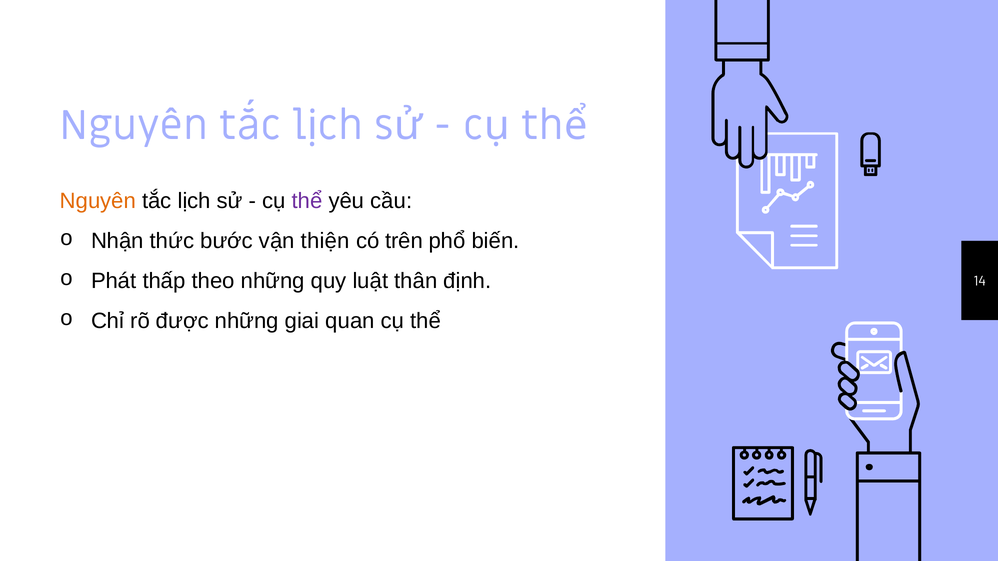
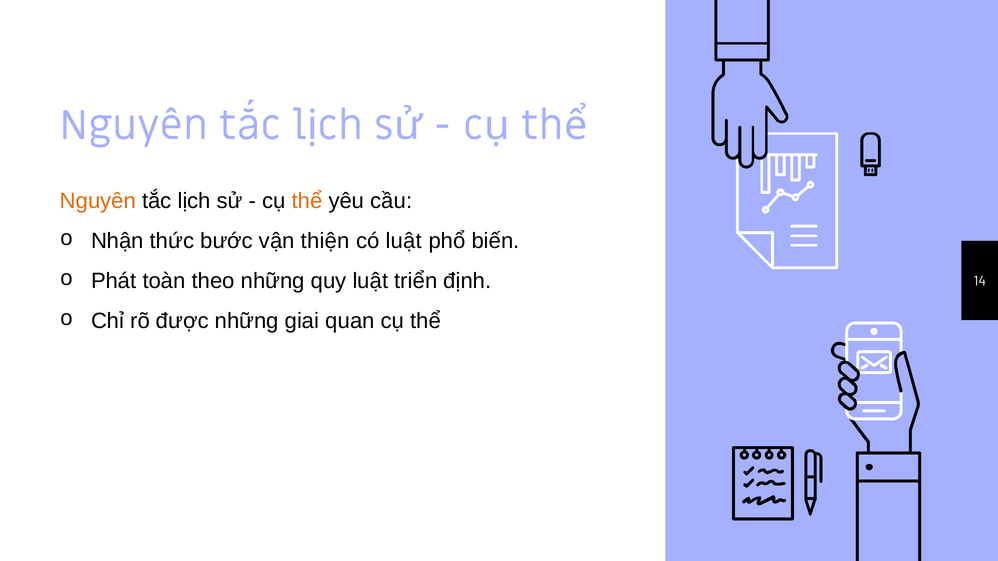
thể colour: purple -> orange (307, 201)
có trên: trên -> luật (404, 241)
thấp: thấp -> toàn (164, 281)
thân: thân -> triển (416, 281)
